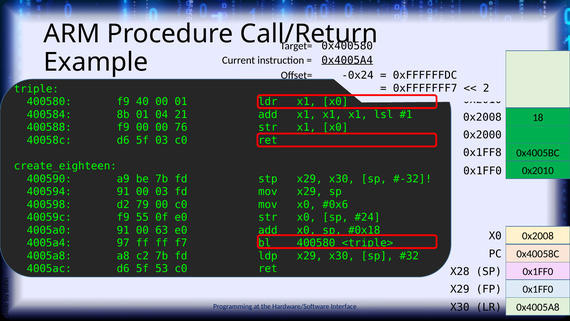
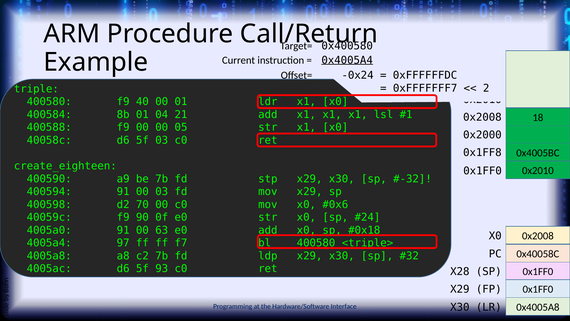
76: 76 -> 05 (181, 127)
79: 79 -> 70 (142, 204)
55: 55 -> 90 (142, 217)
53: 53 -> 93 (162, 268)
